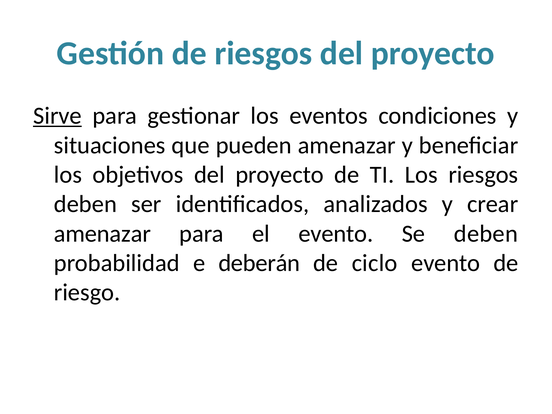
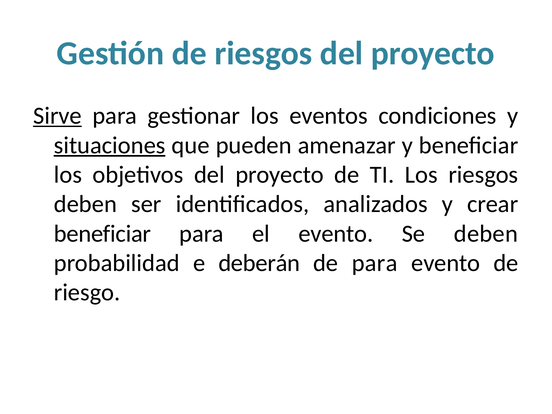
situaciones underline: none -> present (110, 145)
amenazar: amenazar -> beneficiar (102, 234)
de ciclo: ciclo -> para (375, 263)
